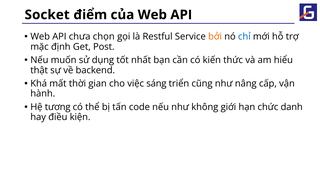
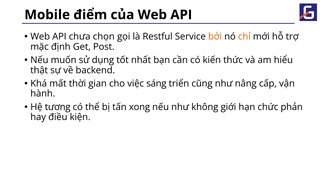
Socket: Socket -> Mobile (47, 15)
chỉ colour: blue -> orange (244, 37)
code: code -> xong (139, 107)
danh: danh -> phản (292, 107)
